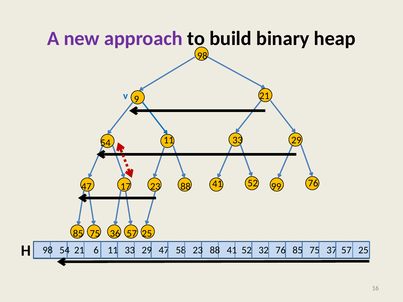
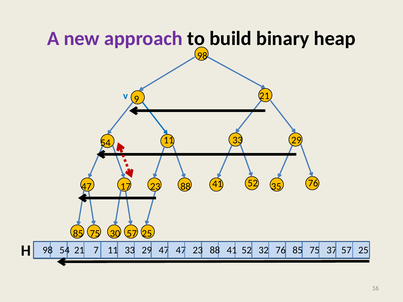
99: 99 -> 35 (276, 187)
36: 36 -> 30 (115, 234)
6: 6 -> 7 (96, 251)
47 58: 58 -> 47 (181, 251)
